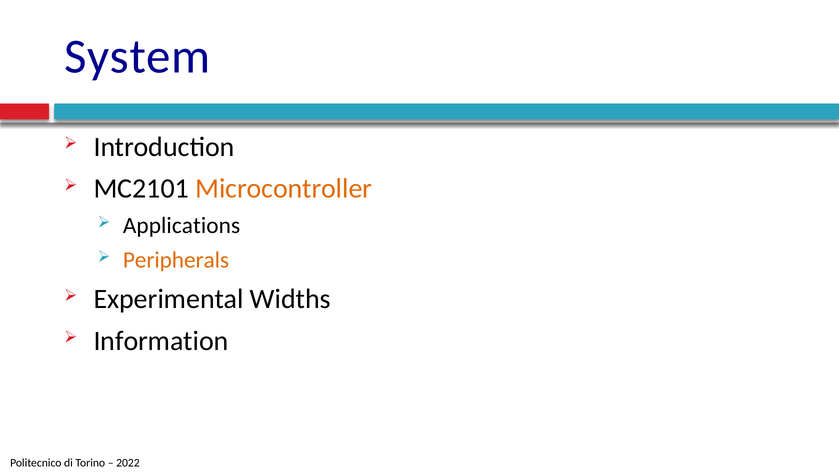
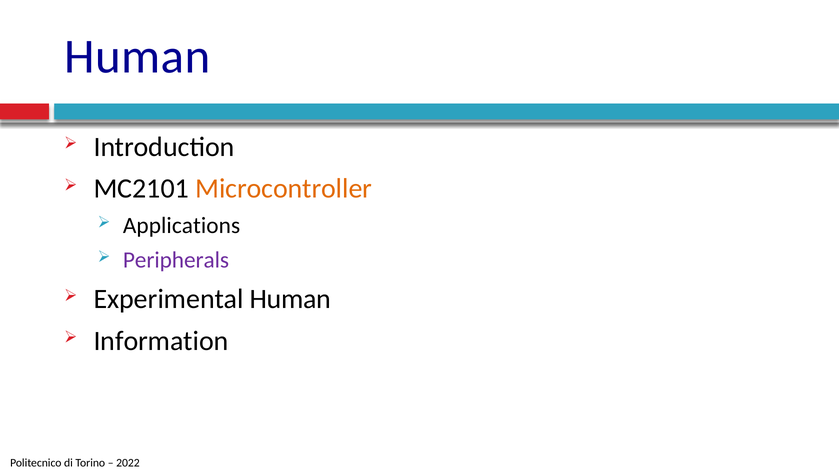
System: System -> Human (137, 57)
Peripherals colour: orange -> purple (176, 260)
Experimental Widths: Widths -> Human (290, 299)
